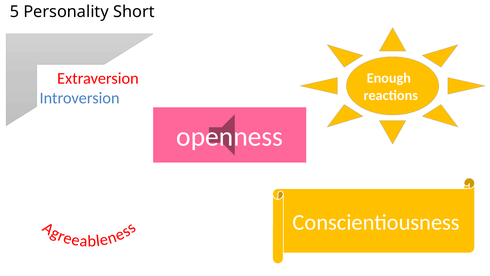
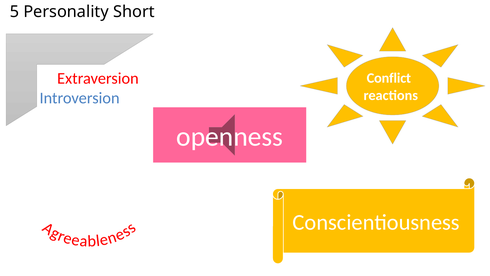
Enough: Enough -> Conflict (389, 78)
